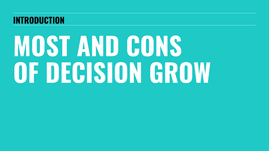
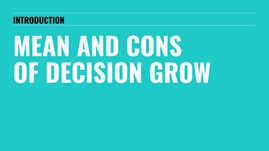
MOST: MOST -> MEAN (42, 48)
